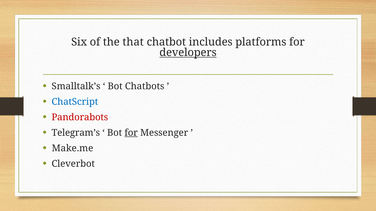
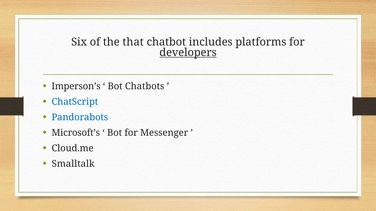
Smalltalk’s: Smalltalk’s -> Imperson’s (76, 87)
Pandorabots colour: red -> blue (80, 118)
Telegram’s: Telegram’s -> Microsoft’s (76, 133)
for underline: present -> none (131, 133)
Make.me: Make.me -> Cloud.me (73, 149)
Cleverbot: Cleverbot -> Smalltalk (73, 164)
